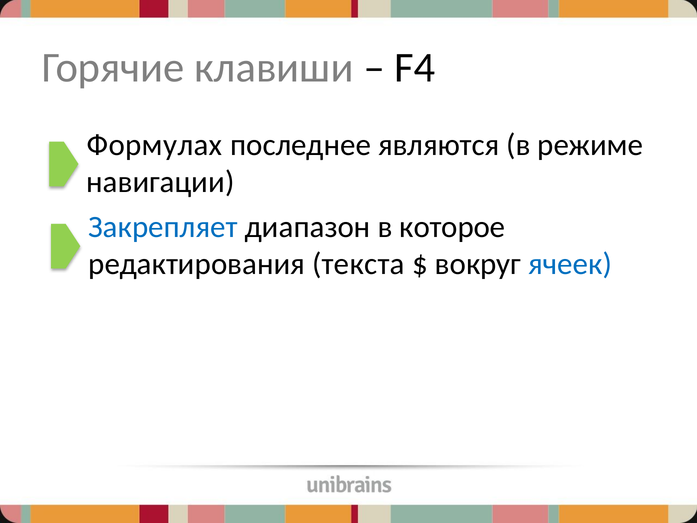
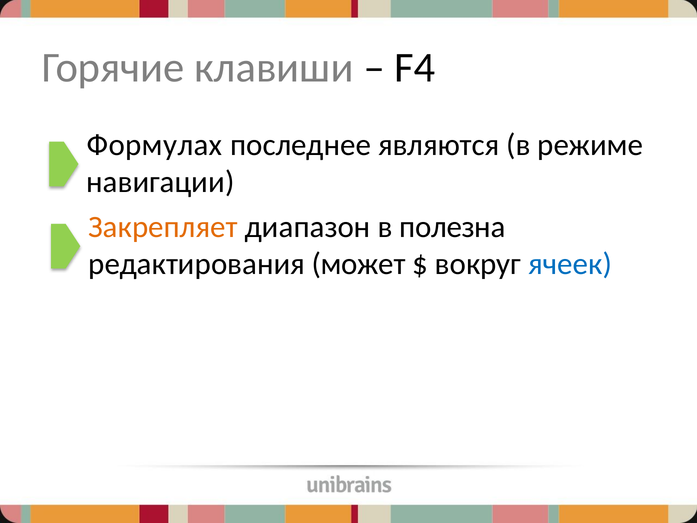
Закрепляет colour: blue -> orange (163, 227)
которое: которое -> полезна (452, 227)
текста: текста -> может (359, 264)
